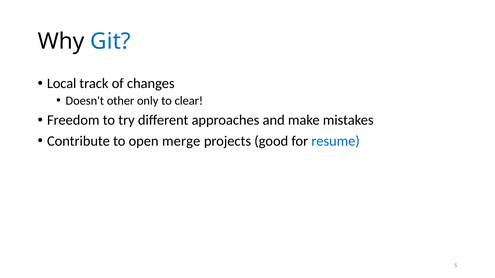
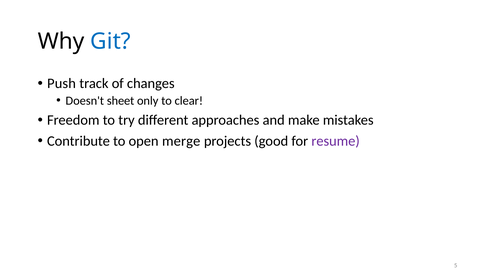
Local: Local -> Push (62, 84)
other: other -> sheet (121, 101)
resume colour: blue -> purple (336, 141)
